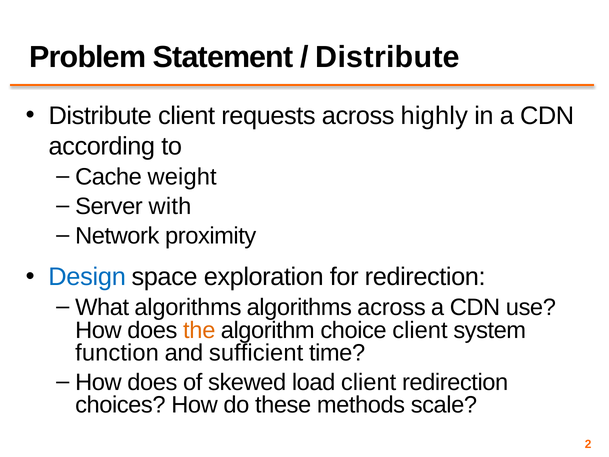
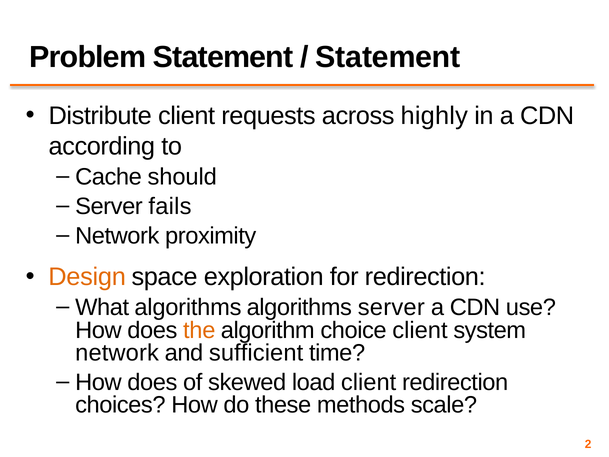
Distribute: Distribute -> Statement (388, 57)
weight: weight -> should (182, 177)
with: with -> fails (170, 206)
Design colour: blue -> orange (87, 277)
algorithms across: across -> server (391, 307)
function: function -> network (117, 353)
